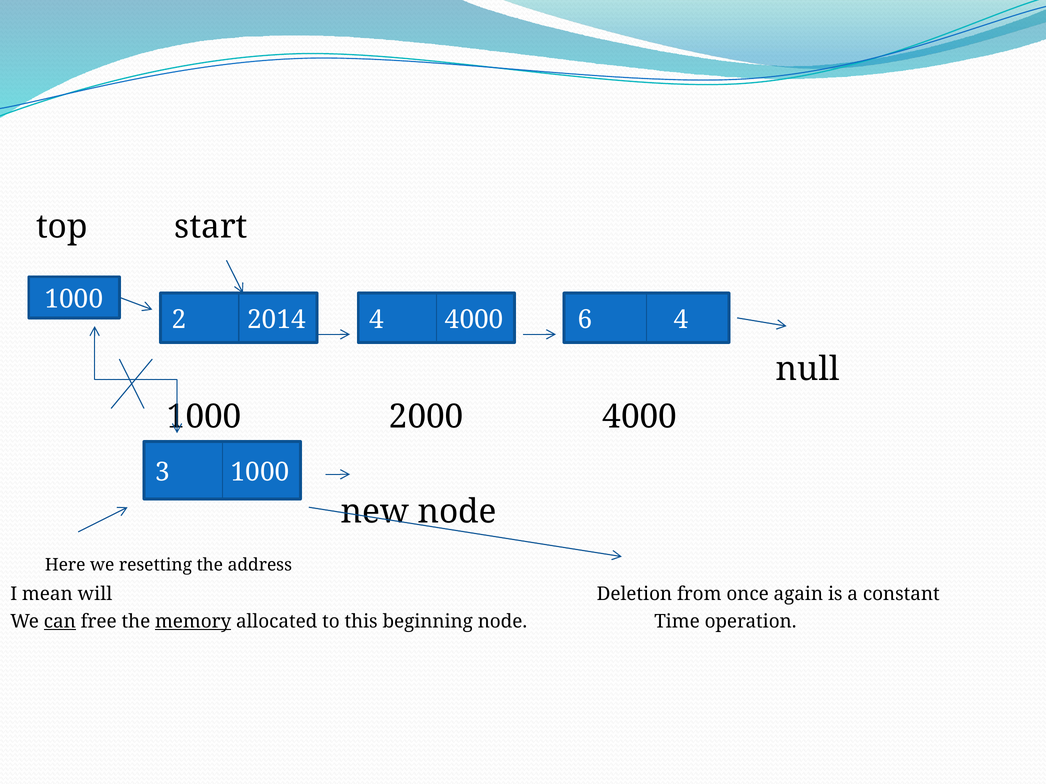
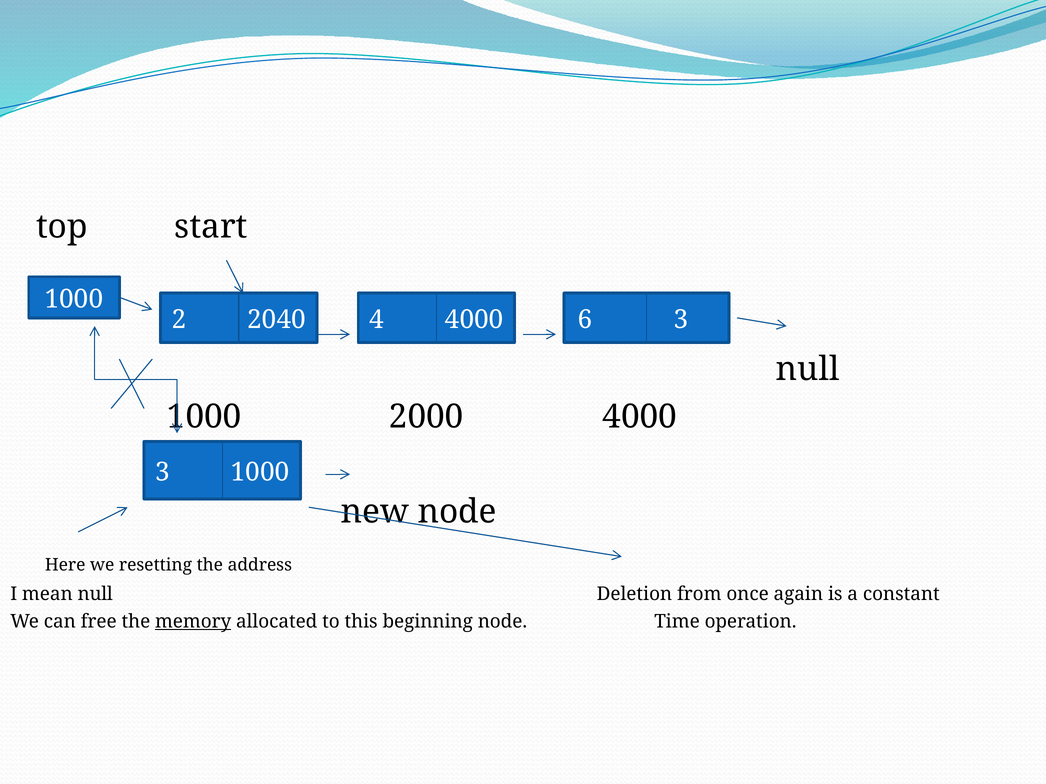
2014: 2014 -> 2040 (277, 320)
6 4: 4 -> 3 (681, 320)
mean will: will -> null (95, 595)
can underline: present -> none (60, 622)
